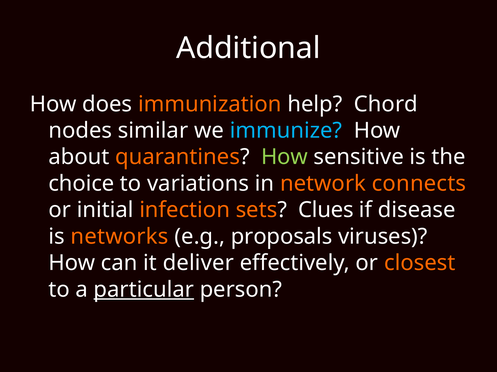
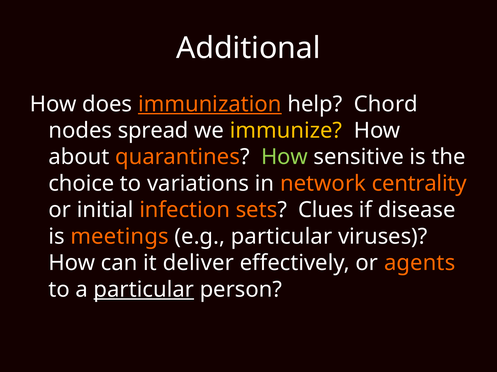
immunization underline: none -> present (210, 104)
similar: similar -> spread (153, 131)
immunize colour: light blue -> yellow (286, 131)
connects: connects -> centrality (419, 184)
networks: networks -> meetings (120, 237)
e.g proposals: proposals -> particular (281, 237)
closest: closest -> agents (420, 263)
